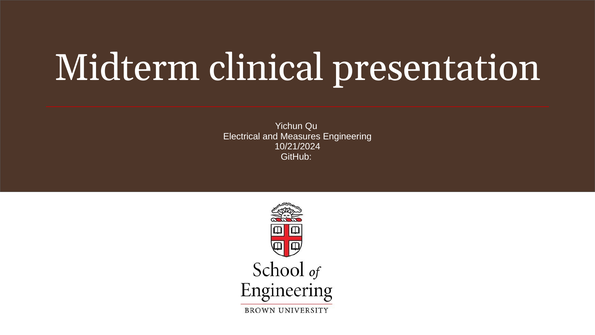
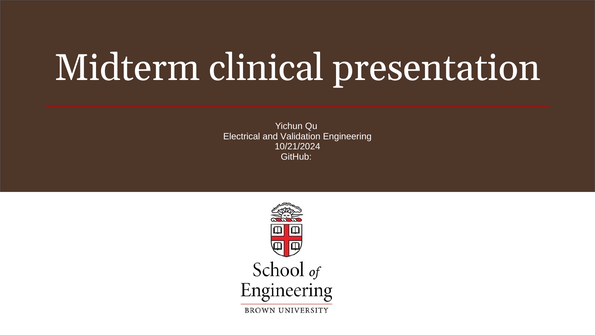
Measures: Measures -> Validation (300, 136)
